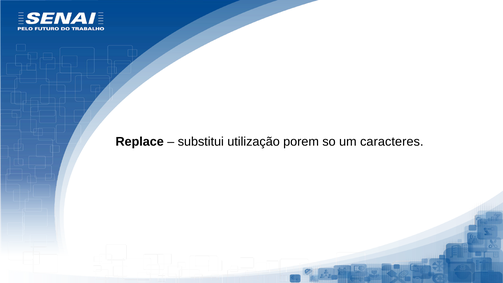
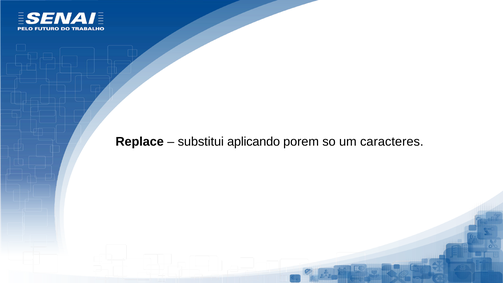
utilização: utilização -> aplicando (254, 142)
